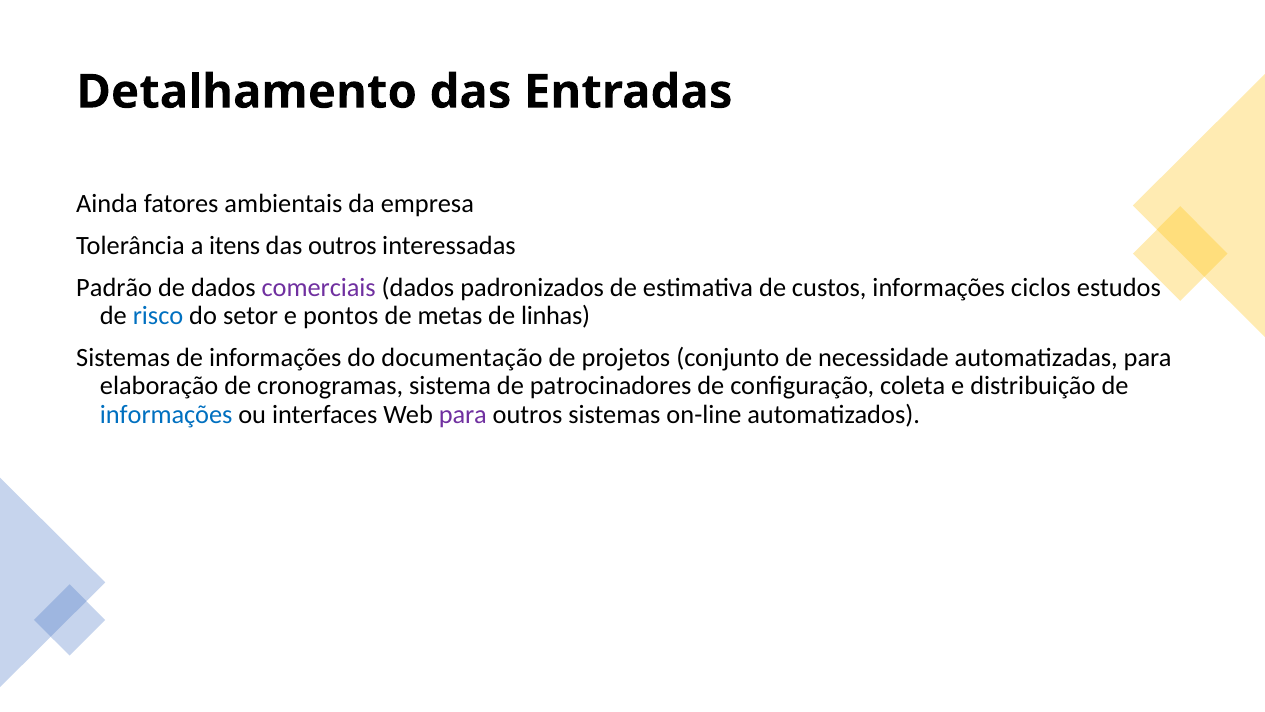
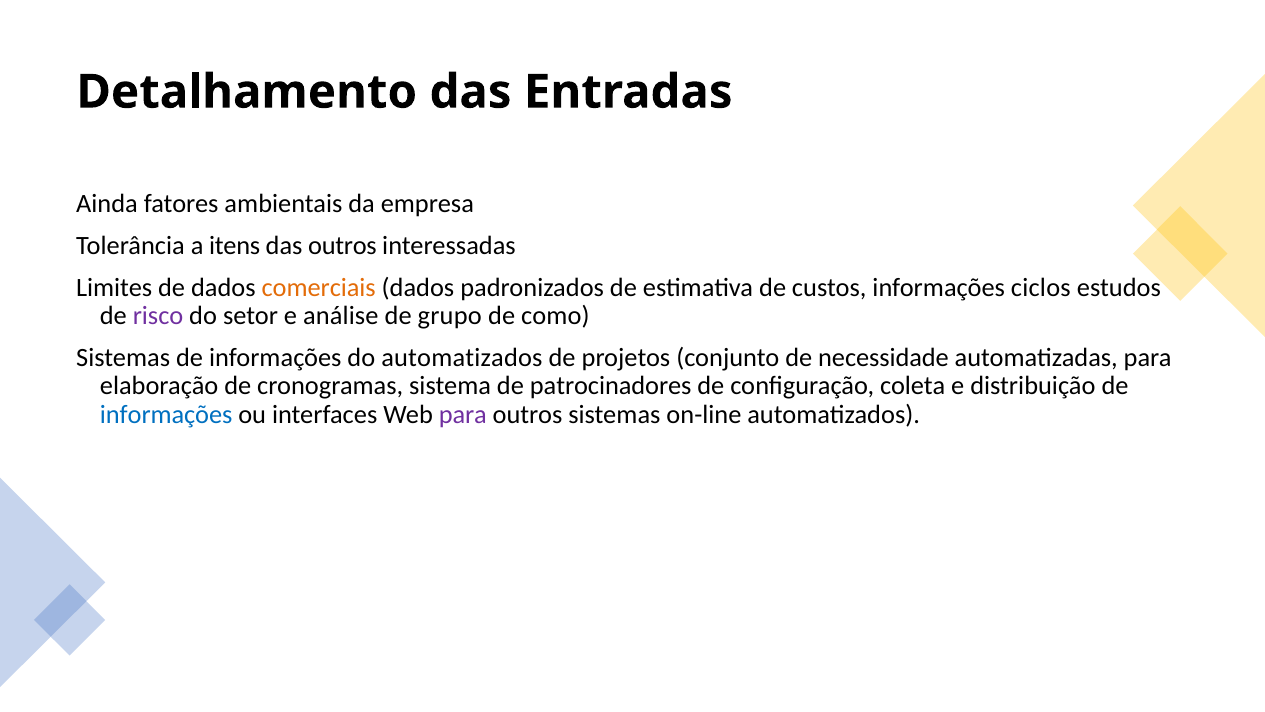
Padrão: Padrão -> Limites (114, 287)
comerciais colour: purple -> orange (319, 287)
risco colour: blue -> purple (158, 316)
pontos: pontos -> análise (341, 316)
metas: metas -> grupo (450, 316)
linhas: linhas -> como (555, 316)
do documentação: documentação -> automatizados (462, 357)
